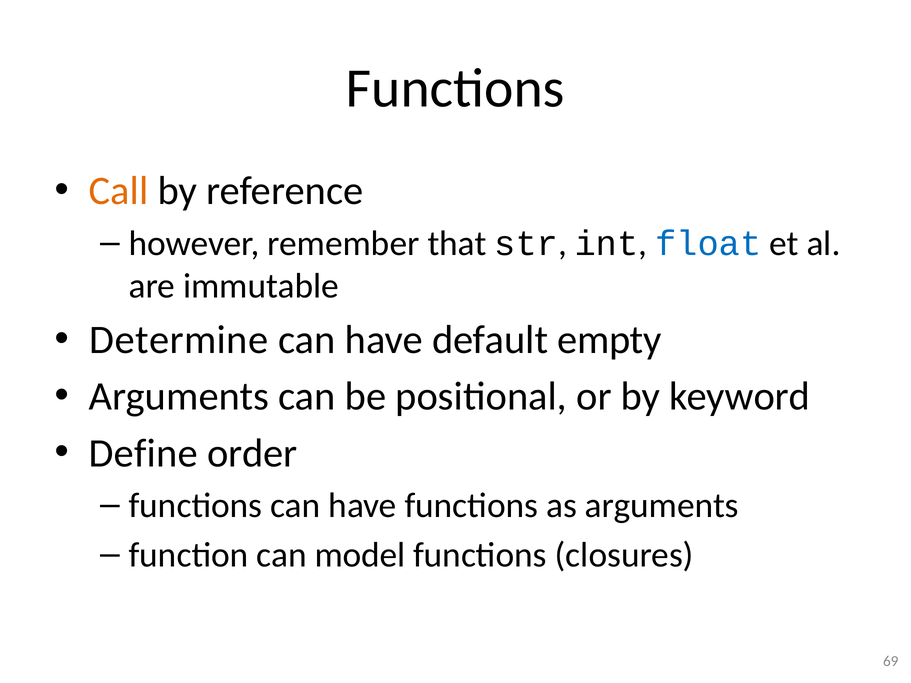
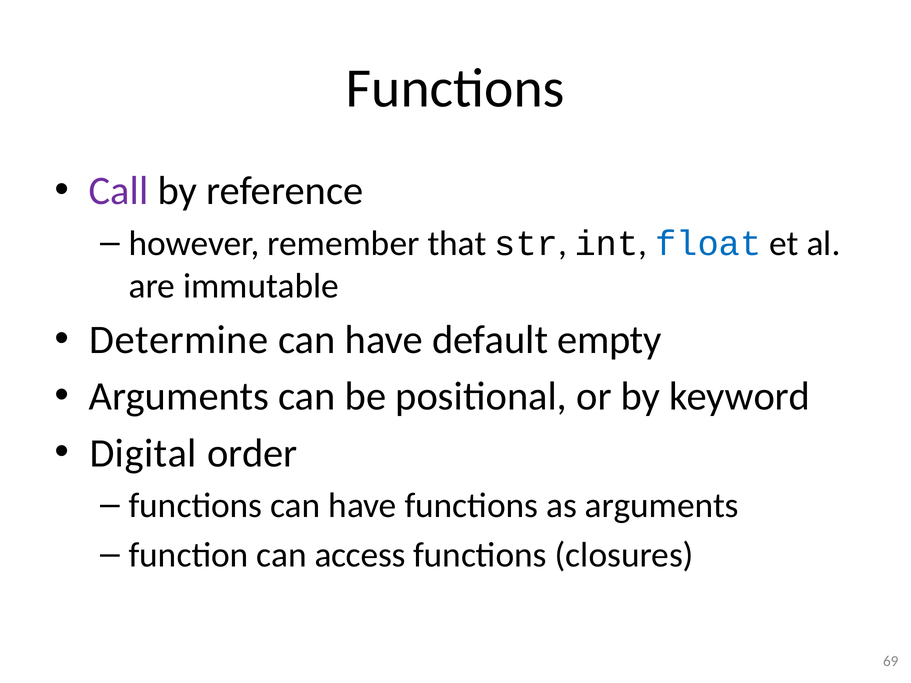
Call colour: orange -> purple (119, 191)
Define: Define -> Digital (143, 453)
model: model -> access (360, 555)
